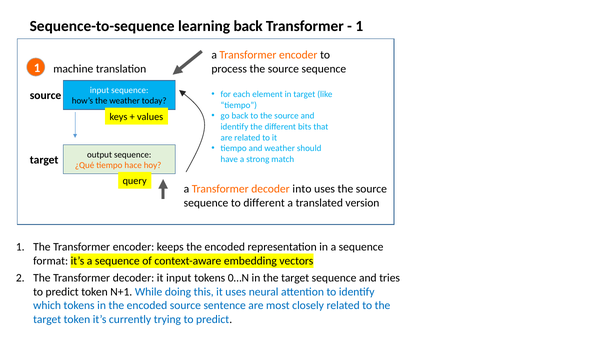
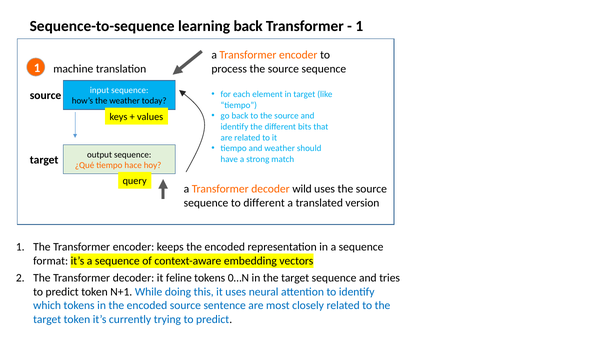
into: into -> wild (302, 189)
it input: input -> feline (179, 278)
